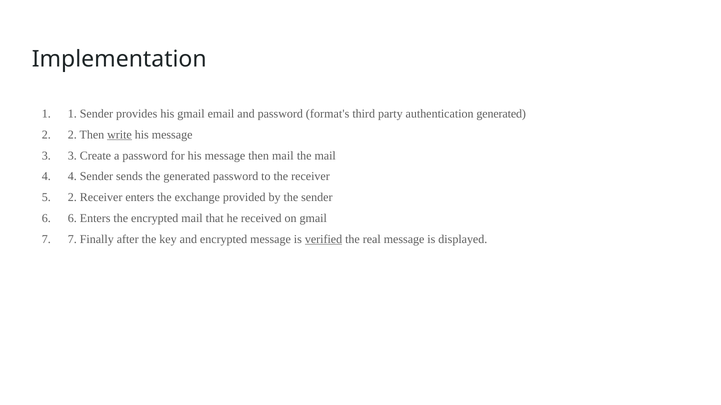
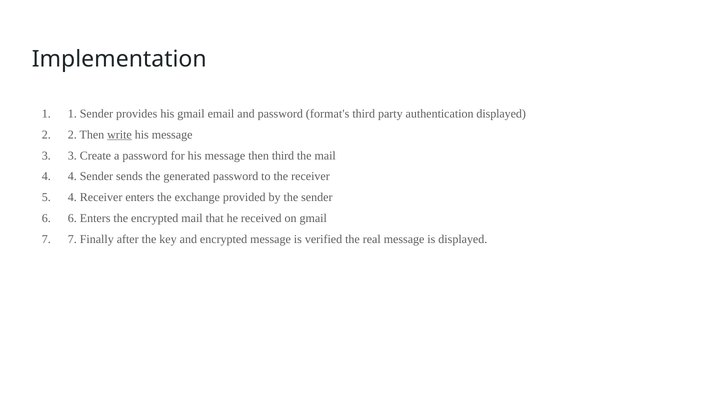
authentication generated: generated -> displayed (501, 114)
then mail: mail -> third (283, 156)
5 2: 2 -> 4 (72, 198)
verified underline: present -> none (324, 239)
